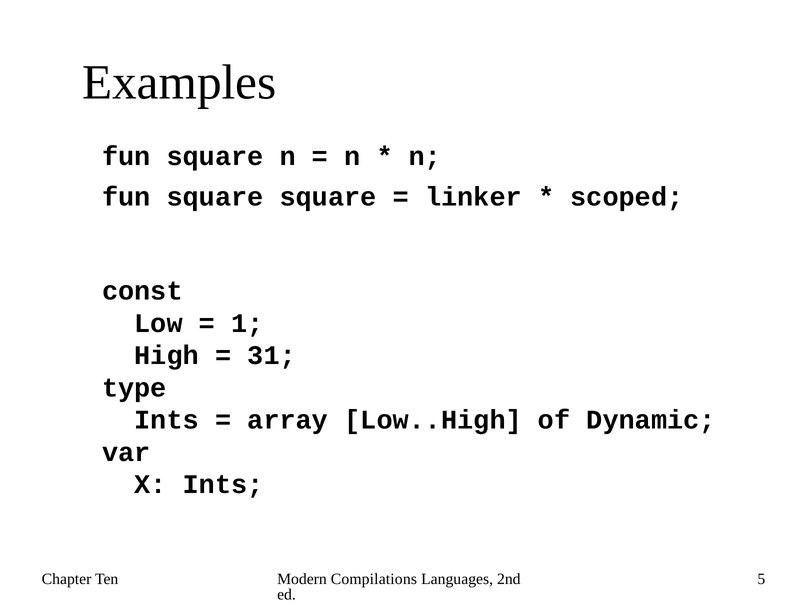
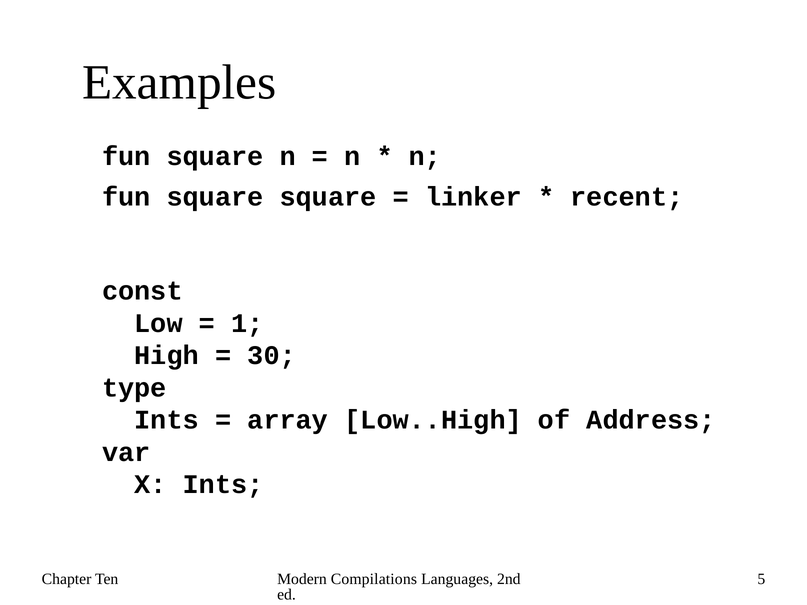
scoped: scoped -> recent (627, 197)
31: 31 -> 30 (272, 356)
Dynamic: Dynamic -> Address (651, 420)
